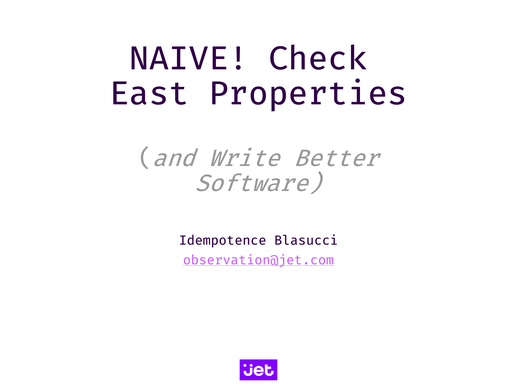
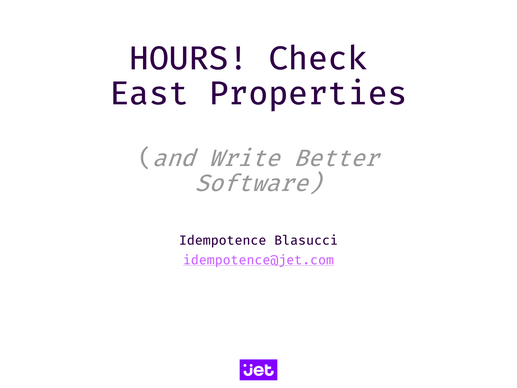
NAIVE: NAIVE -> HOURS (189, 59)
observation@jet.com: observation@jet.com -> idempotence@jet.com (258, 260)
